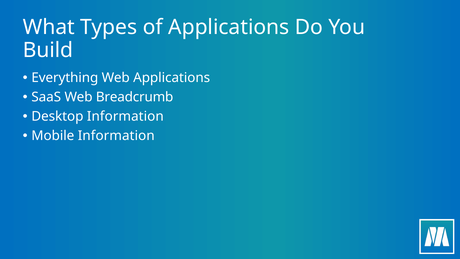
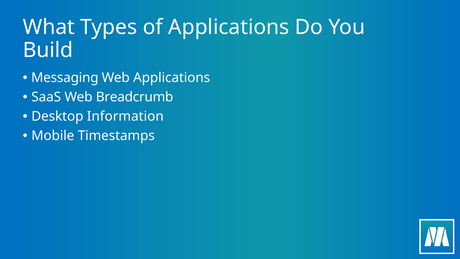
Everything: Everything -> Messaging (65, 78)
Mobile Information: Information -> Timestamps (116, 136)
